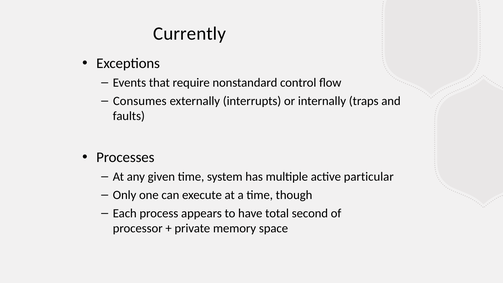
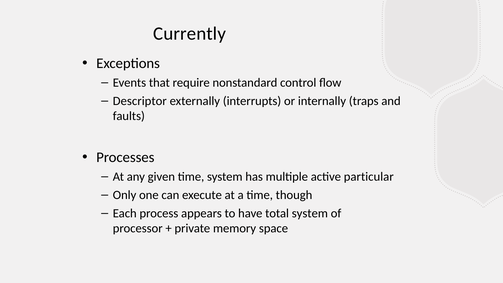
Consumes: Consumes -> Descriptor (140, 101)
total second: second -> system (310, 213)
